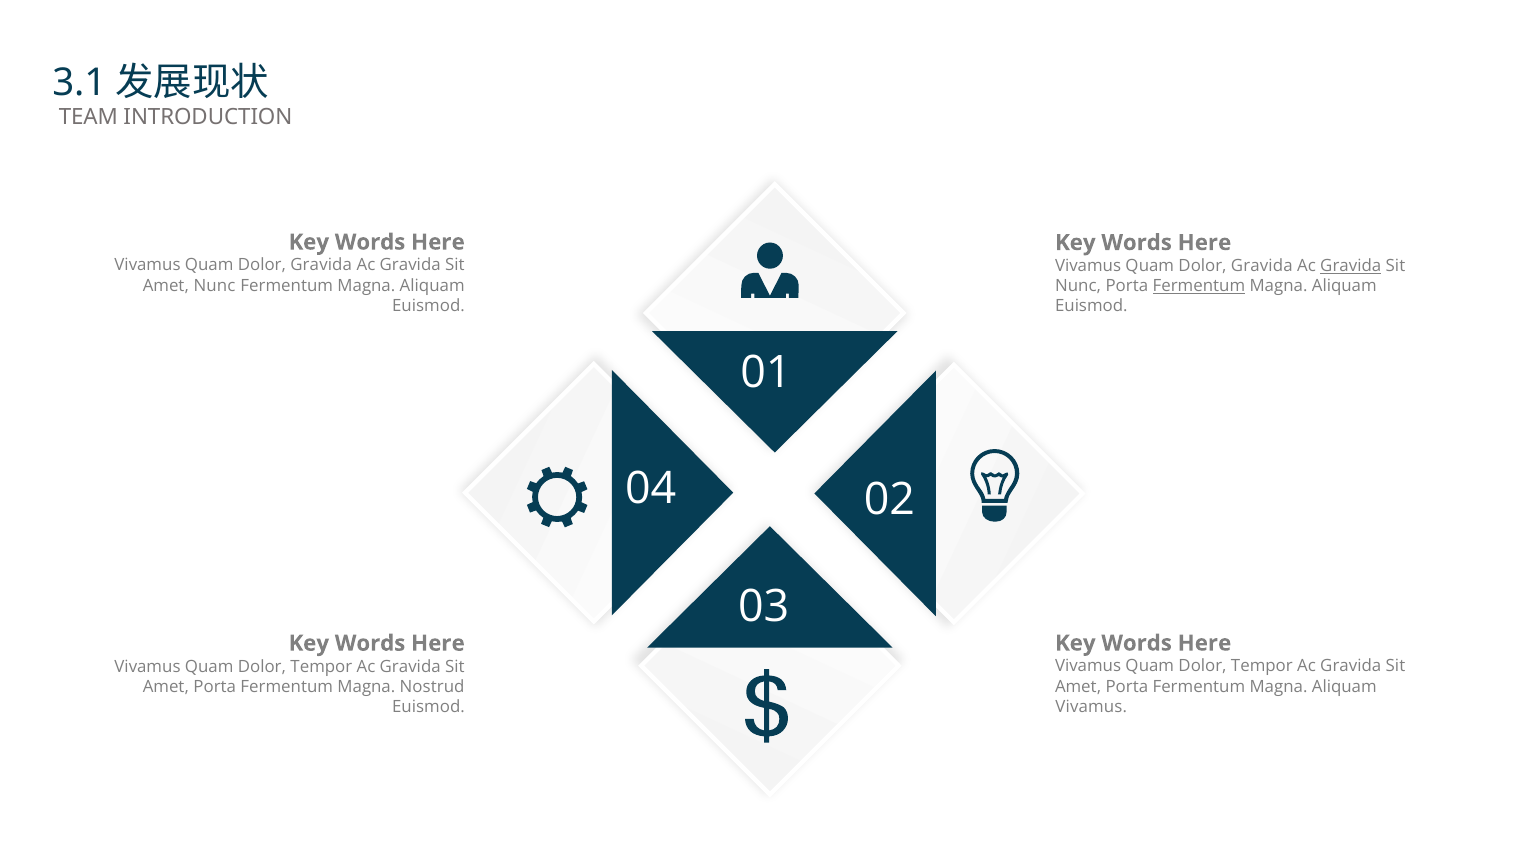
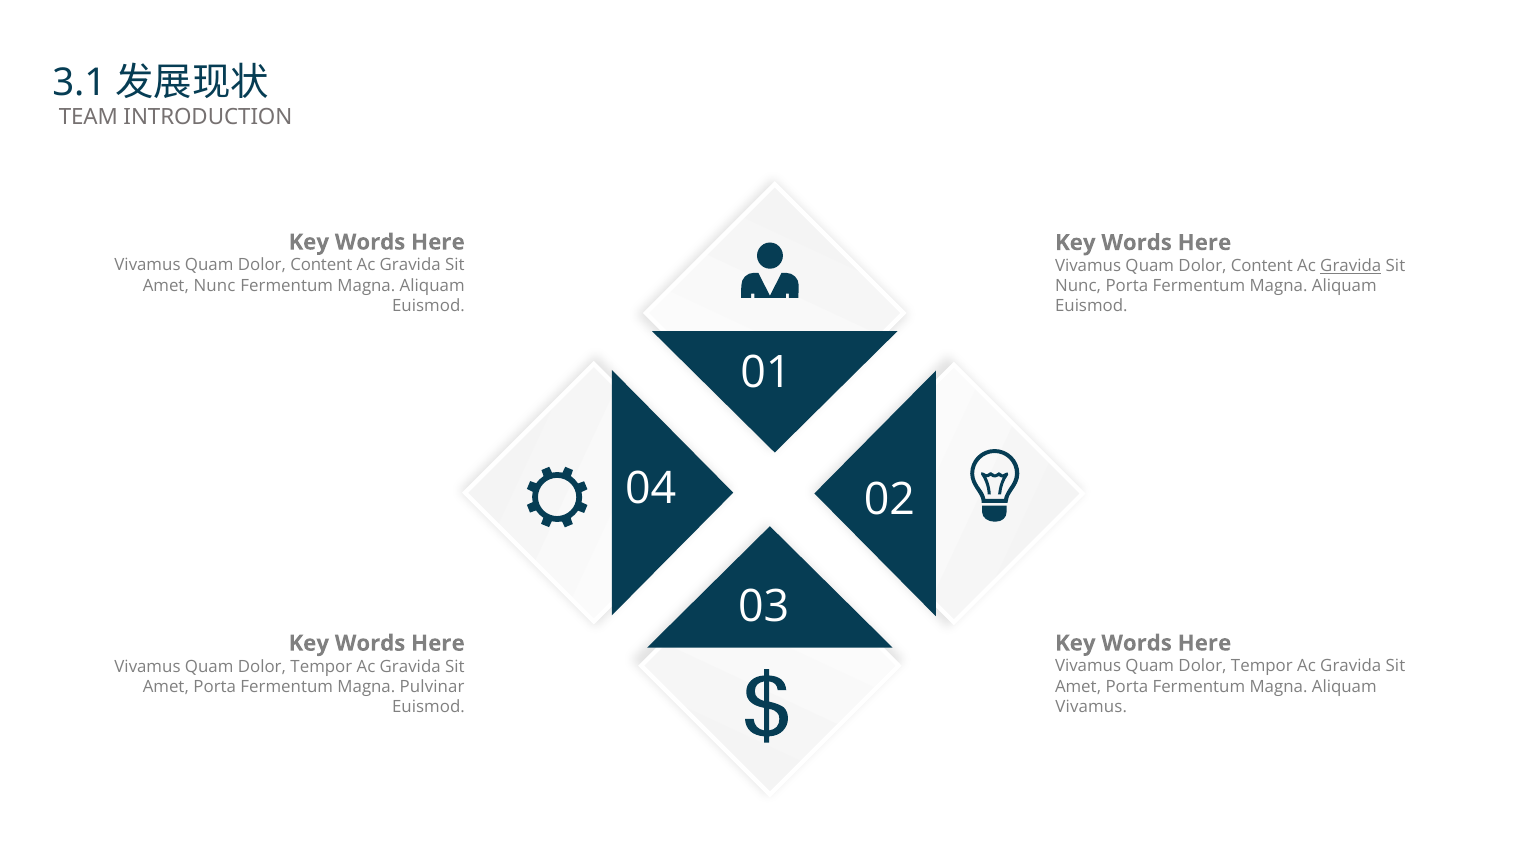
Gravida: Gravida -> Content (321, 265)
Gravida: Gravida -> Content (1262, 266)
Fermentum underline: present -> none (1199, 286)
Nostrud: Nostrud -> Pulvinar (432, 687)
